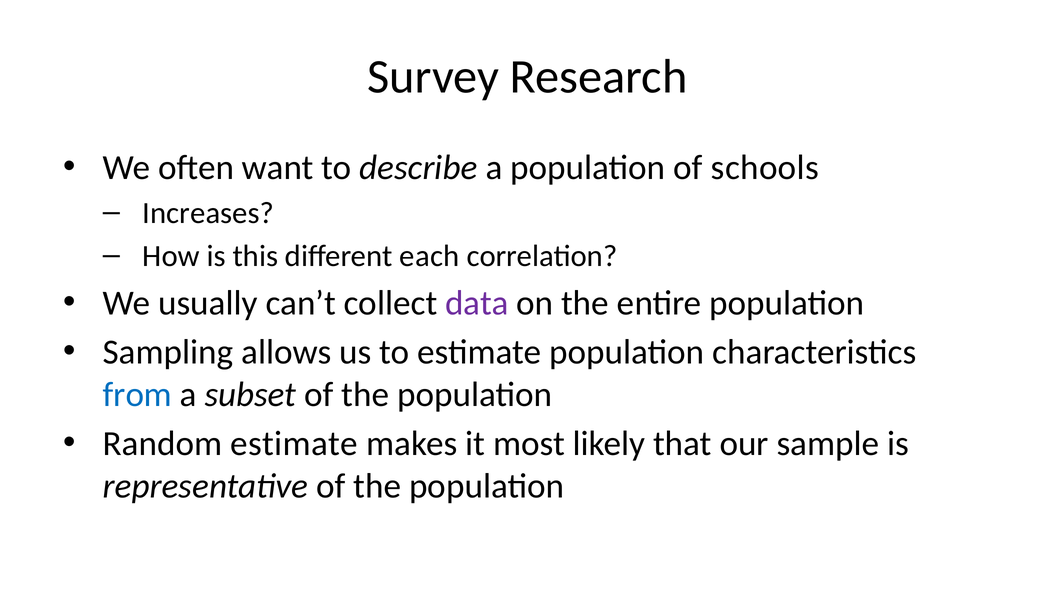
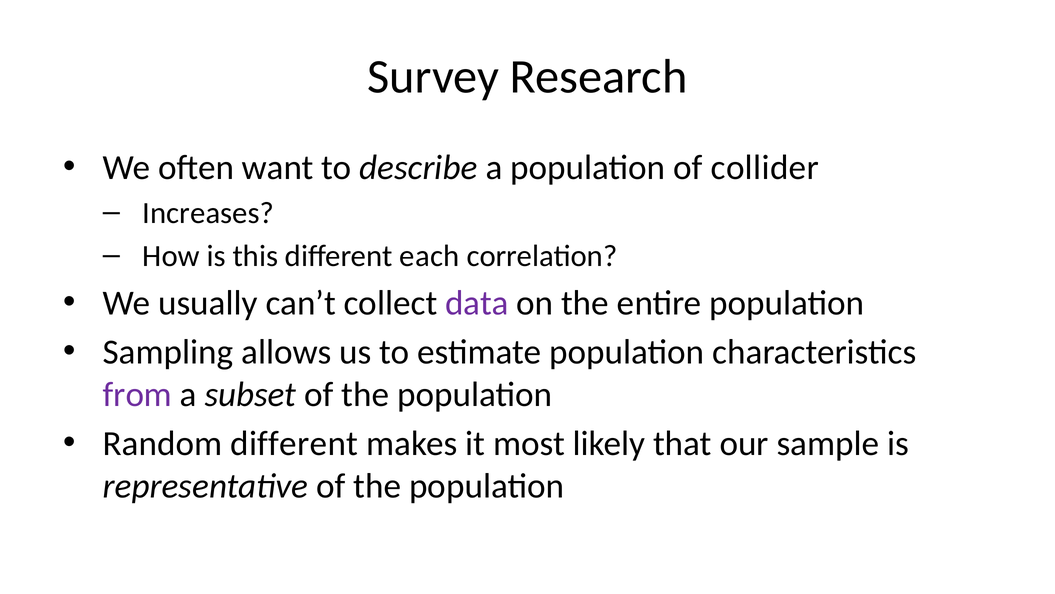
schools: schools -> collider (765, 167)
from colour: blue -> purple (137, 394)
Random estimate: estimate -> different (294, 443)
